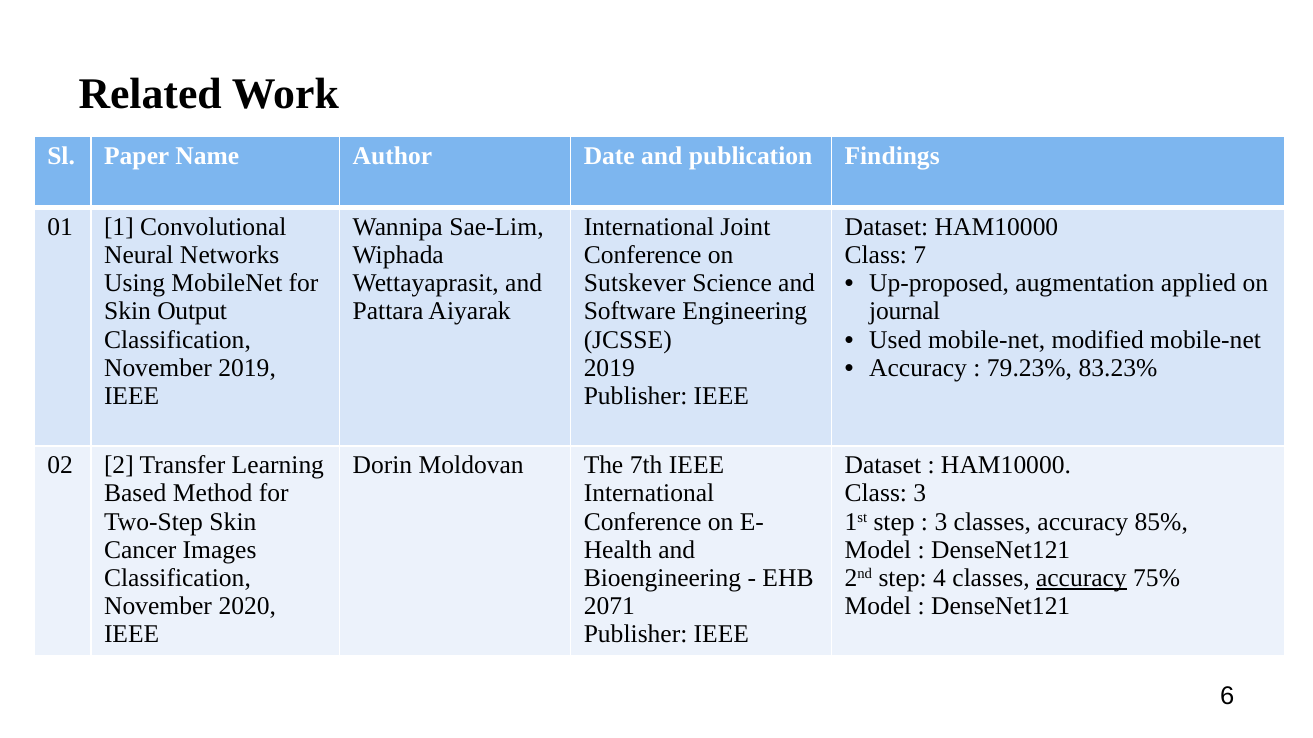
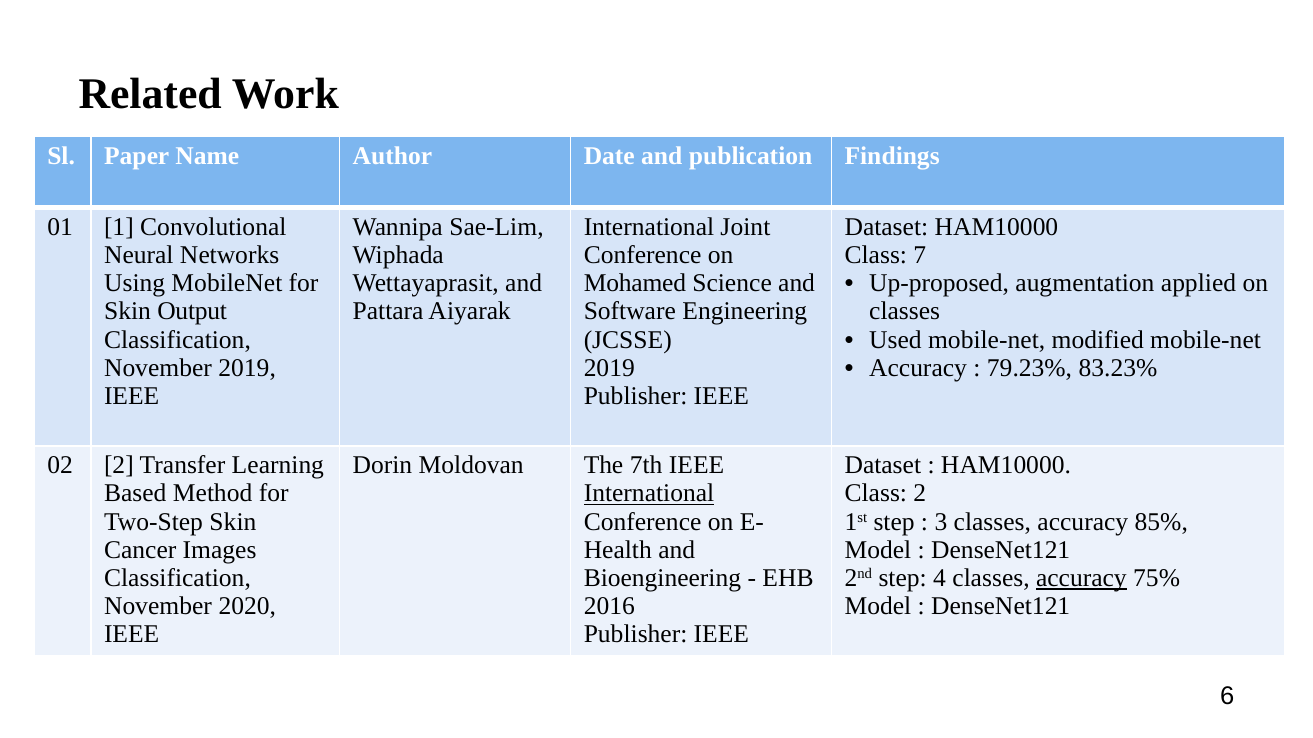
Sutskever: Sutskever -> Mohamed (635, 283)
journal: journal -> classes (905, 312)
International underline: none -> present (649, 494)
Class 3: 3 -> 2 (920, 494)
2071: 2071 -> 2016 (609, 607)
